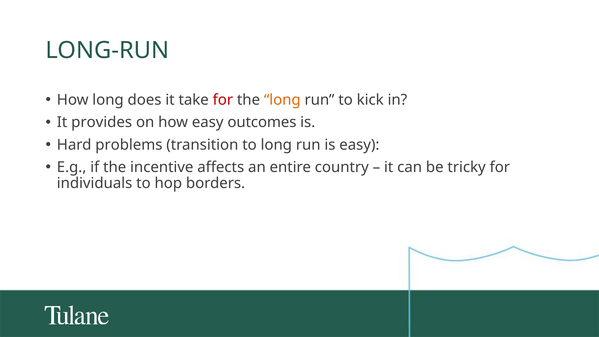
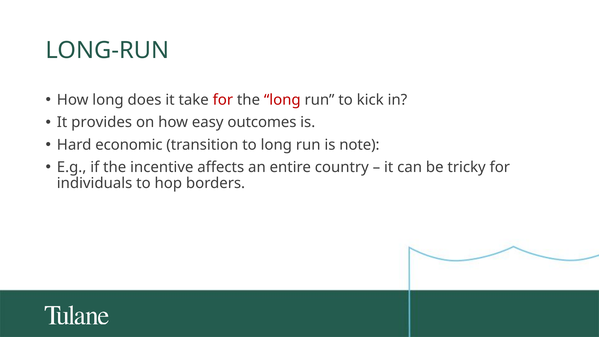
long colour: orange -> red (282, 100)
problems: problems -> economic (129, 145)
is easy: easy -> note (359, 145)
